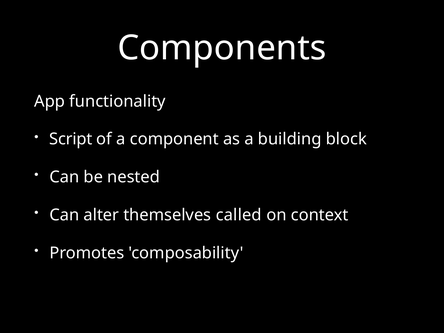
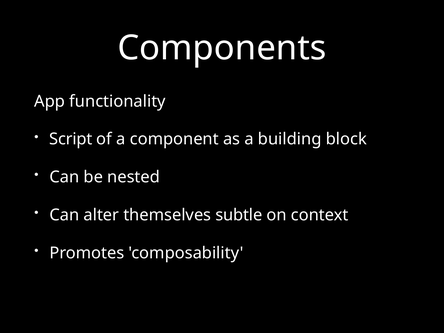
called: called -> subtle (239, 215)
